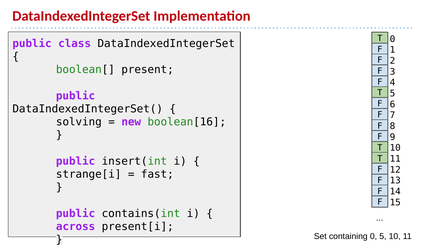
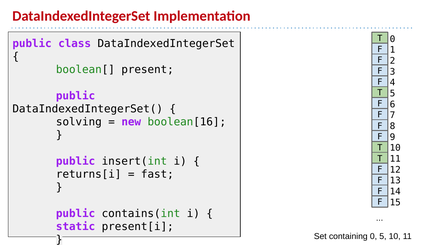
strange[i: strange[i -> returns[i (89, 174)
across: across -> static (76, 226)
